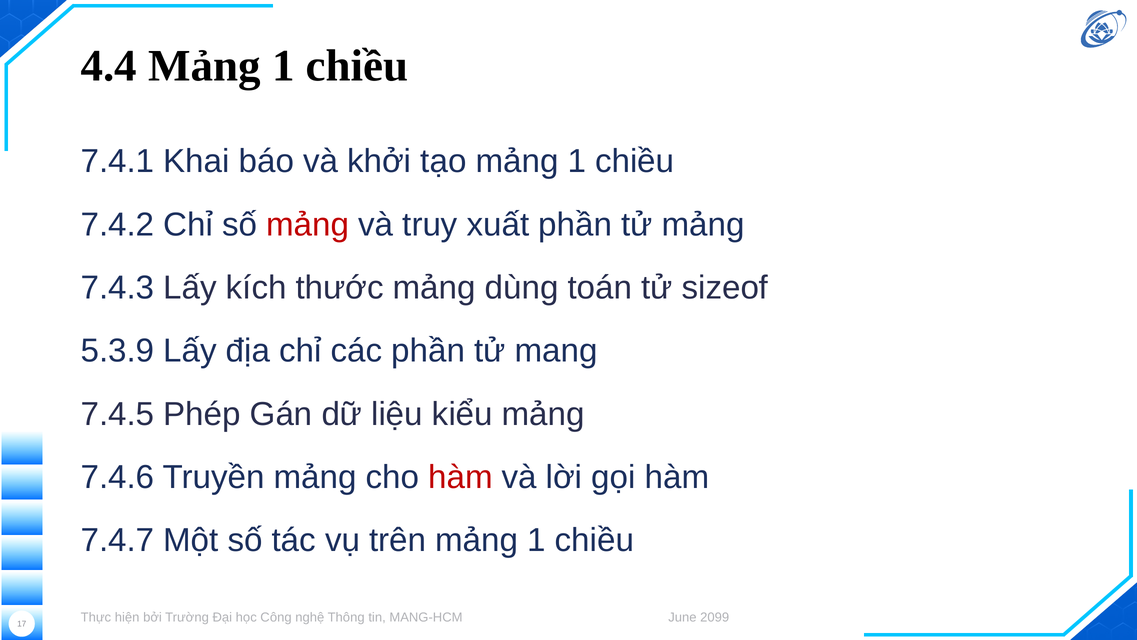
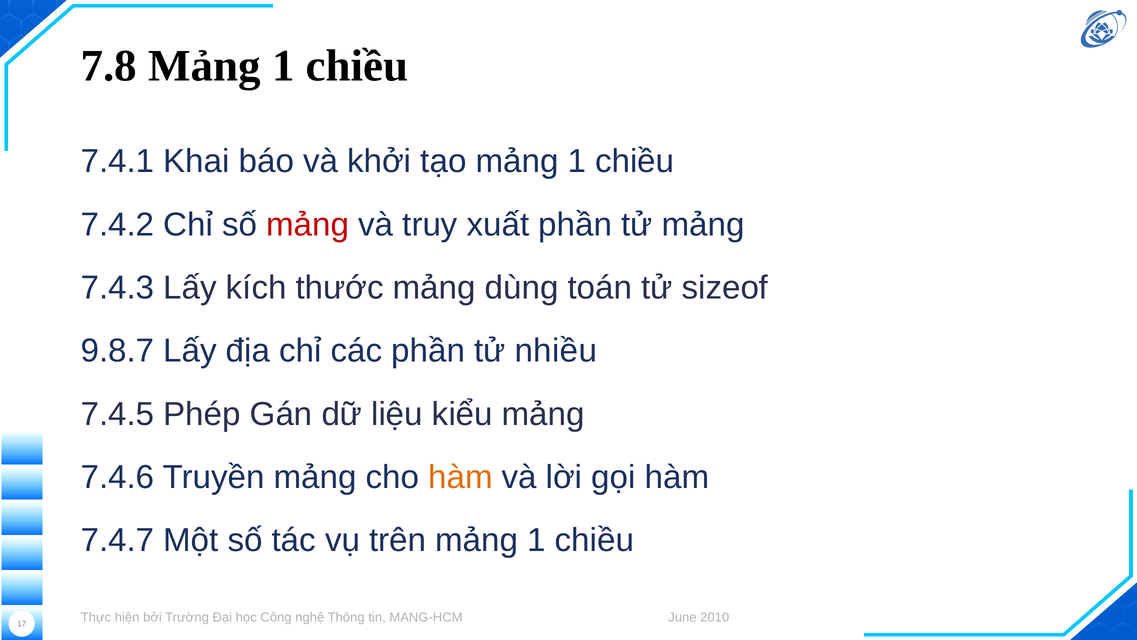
4.4: 4.4 -> 7.8 (109, 66)
5.3.9: 5.3.9 -> 9.8.7 (117, 351)
mang: mang -> nhiều (556, 351)
hàm colour: red -> orange (460, 477)
2099: 2099 -> 2010 (715, 617)
